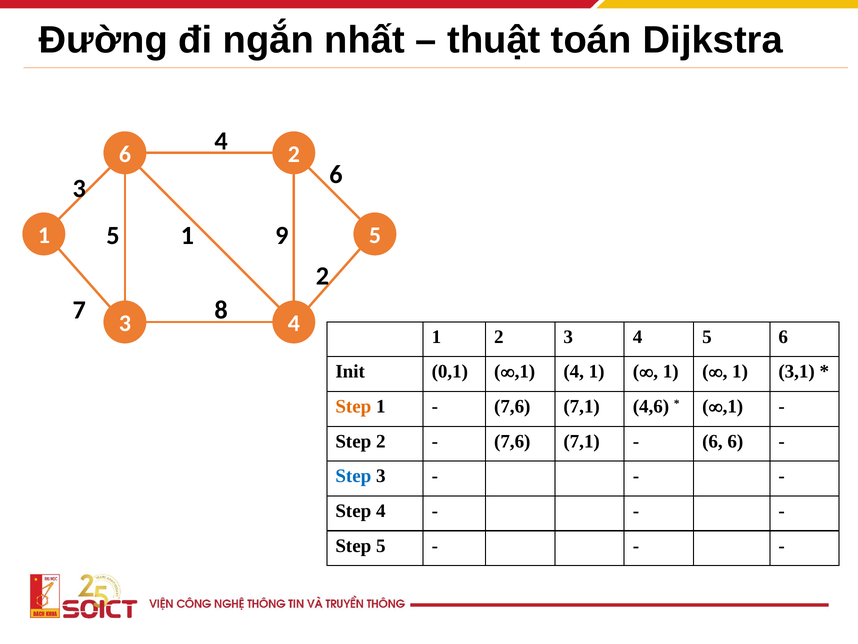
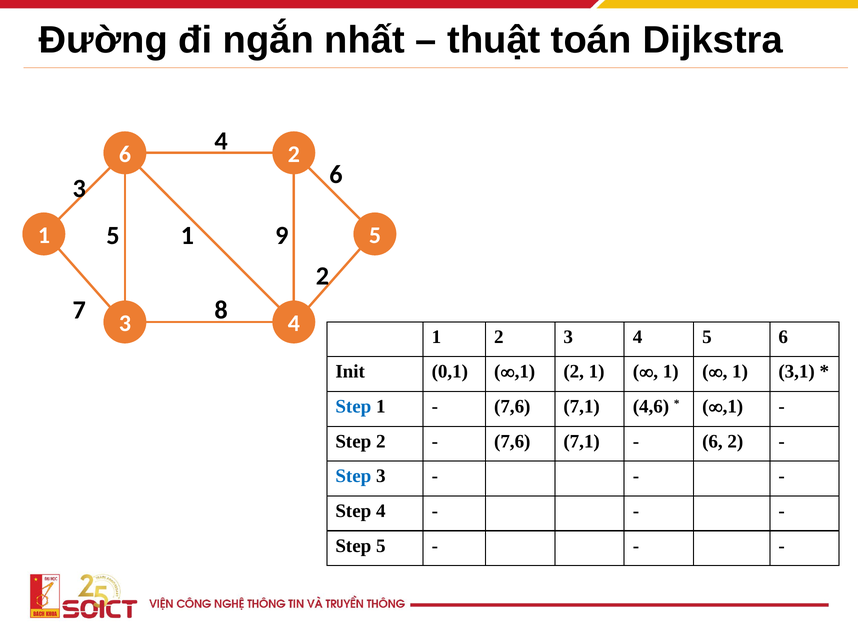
,1 4: 4 -> 2 (574, 371)
Step colour: orange -> blue (353, 406)
6: 6 -> 2 (735, 441)
